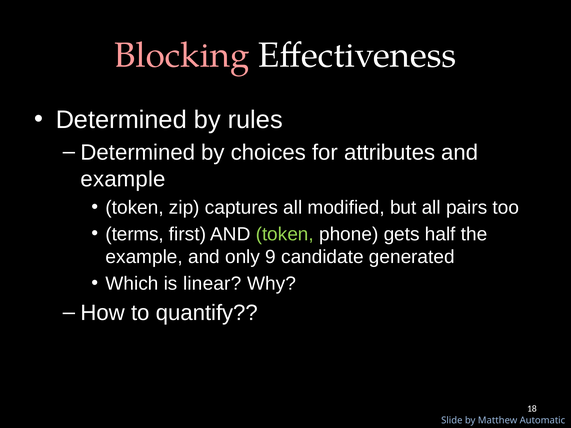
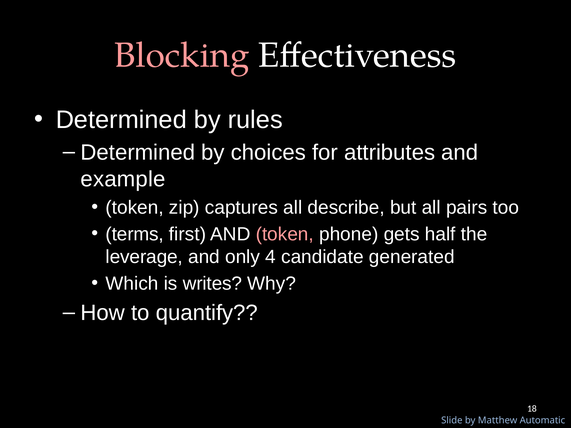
modified: modified -> describe (346, 208)
token colour: light green -> pink (285, 234)
example: example -> leverage (144, 257)
9: 9 -> 4 (271, 257)
linear: linear -> writes (212, 284)
